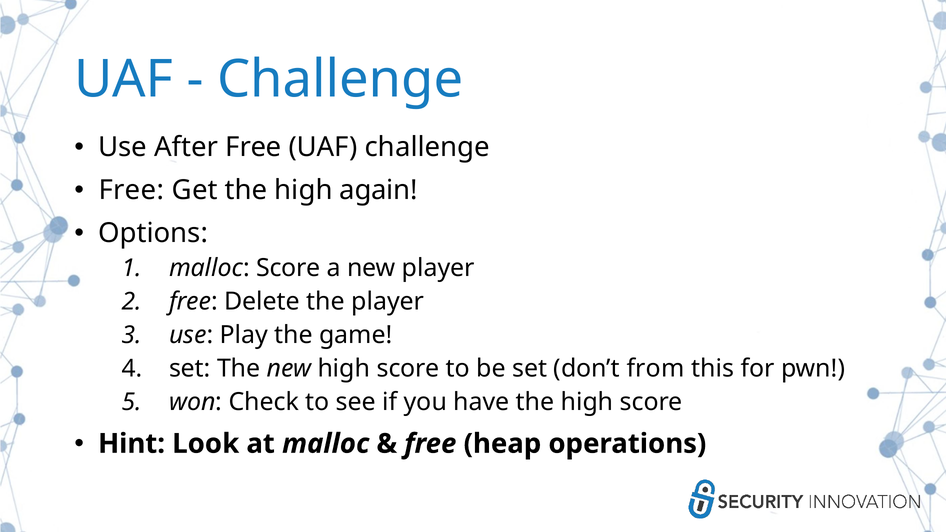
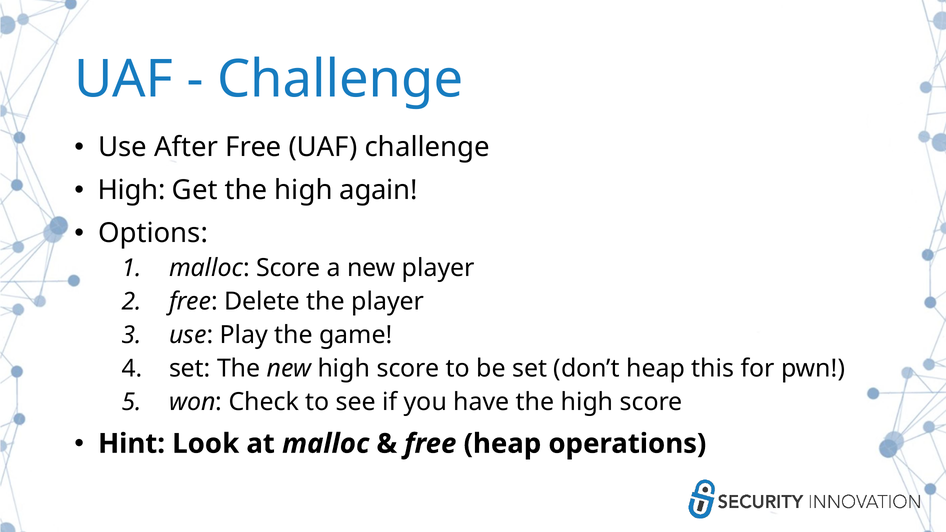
Free: Free -> High (132, 190)
don’t from: from -> heap (656, 369)
